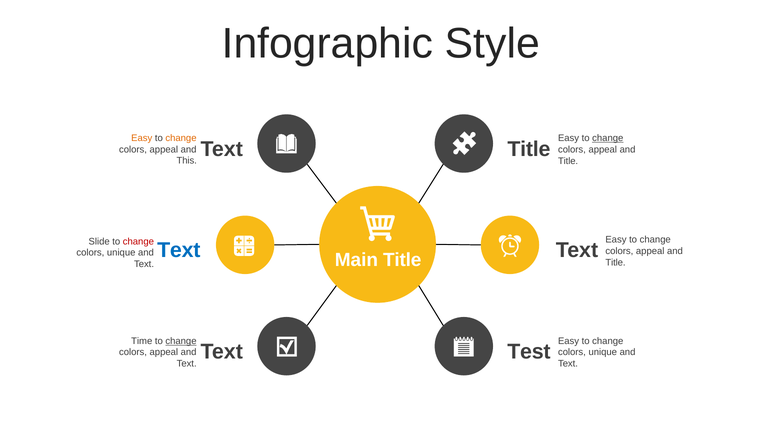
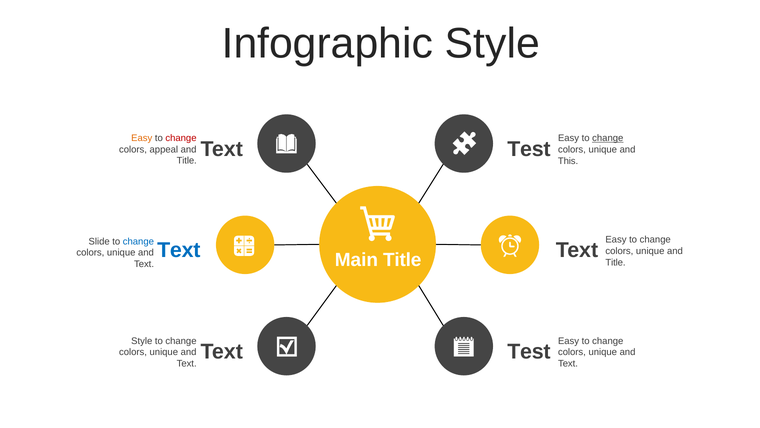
change colour: orange -> red (181, 138)
Title: Title -> Test (529, 149)
appeal: appeal -> unique (603, 150)
This: This -> Title (187, 161)
Title: Title -> This (568, 161)
change colour: red -> blue (138, 241)
appeal: appeal -> unique (650, 251)
Time: Time -> Style (142, 341)
change underline: present -> none (181, 341)
appeal: appeal -> unique (164, 352)
